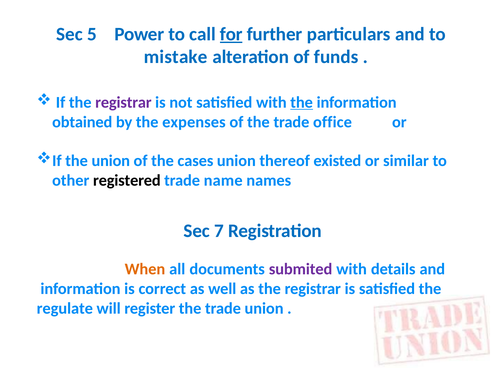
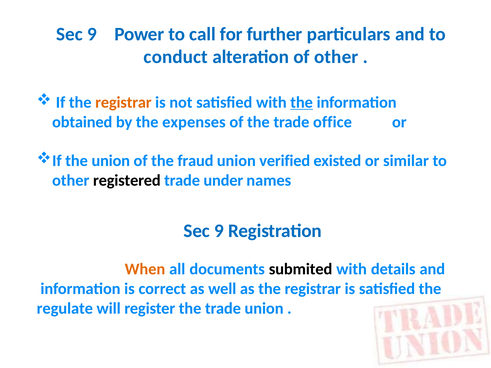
5: 5 -> 9 (92, 34)
for underline: present -> none (231, 34)
mistake: mistake -> conduct (176, 57)
of funds: funds -> other (336, 57)
registrar colour: purple -> orange (123, 102)
cases: cases -> fraud (195, 161)
thereof: thereof -> verified (285, 161)
name: name -> under (223, 181)
7: 7 -> 9 (219, 231)
submited colour: purple -> black (301, 269)
